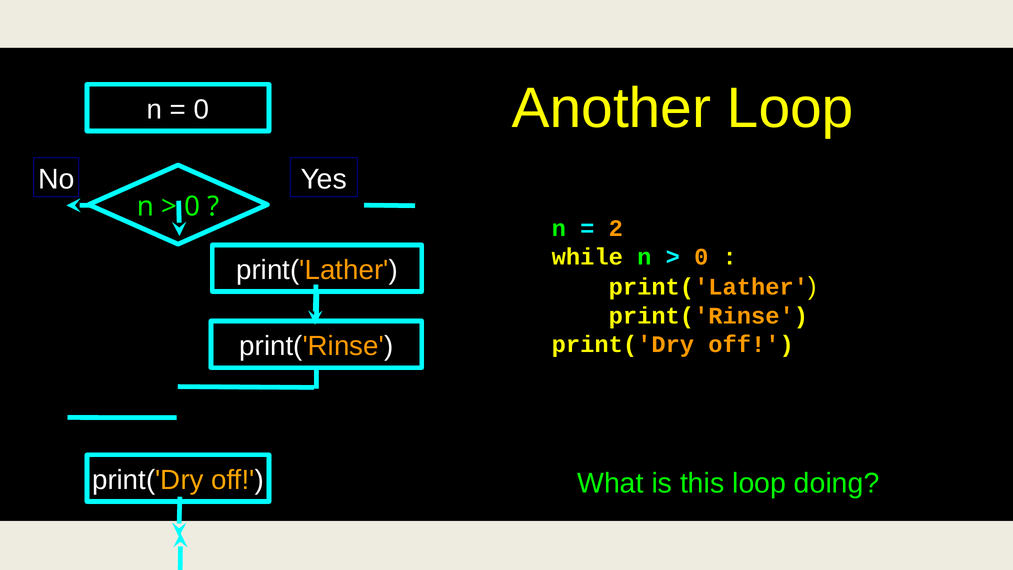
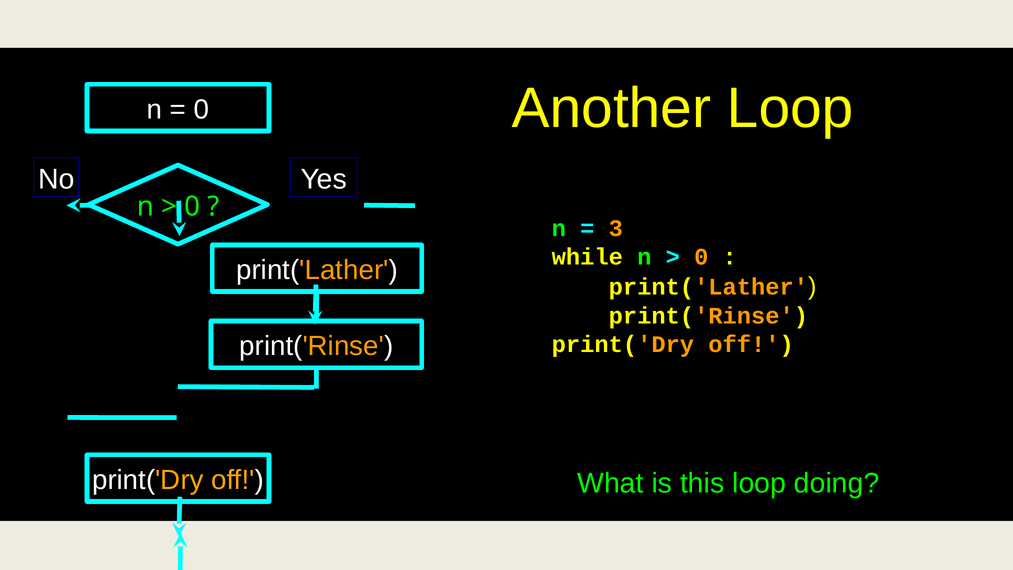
2: 2 -> 3 (616, 228)
